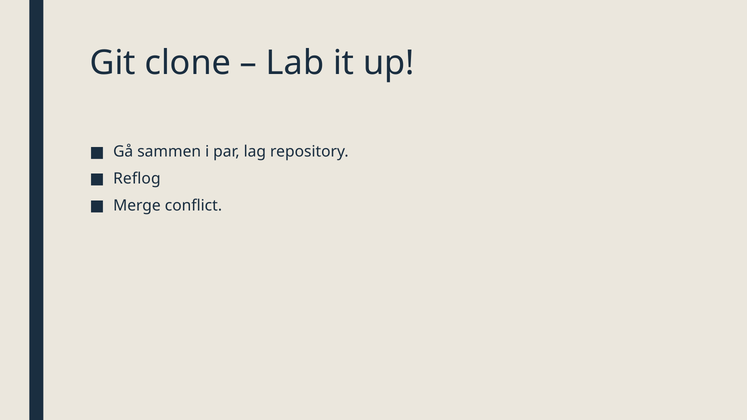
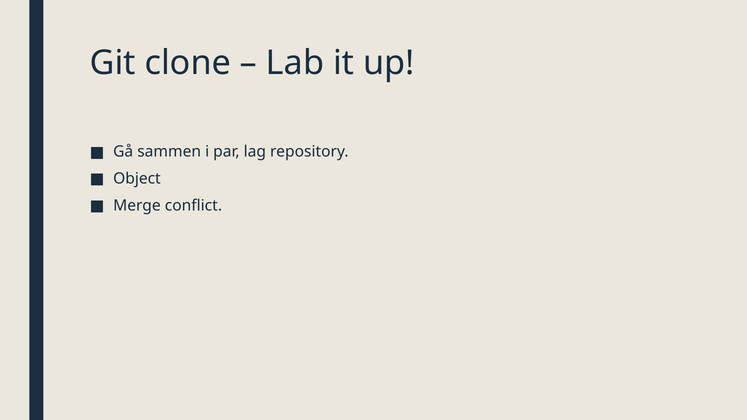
Reflog: Reflog -> Object (137, 179)
